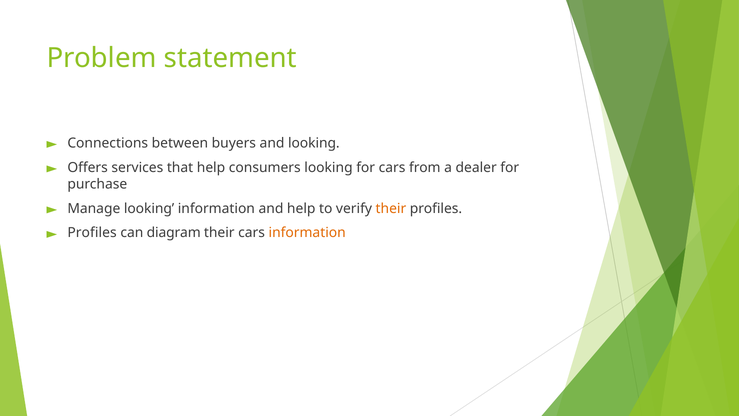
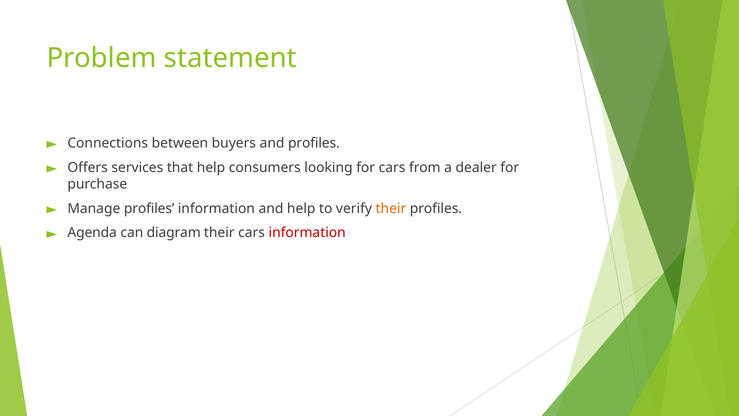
and looking: looking -> profiles (314, 143)
Manage looking: looking -> profiles (149, 208)
Profiles: Profiles -> Agenda (92, 233)
information colour: orange -> red (307, 233)
